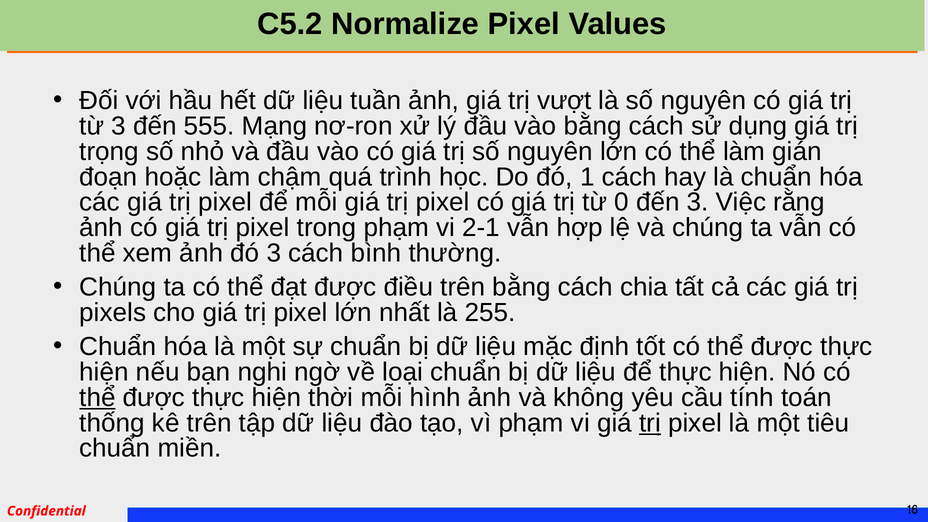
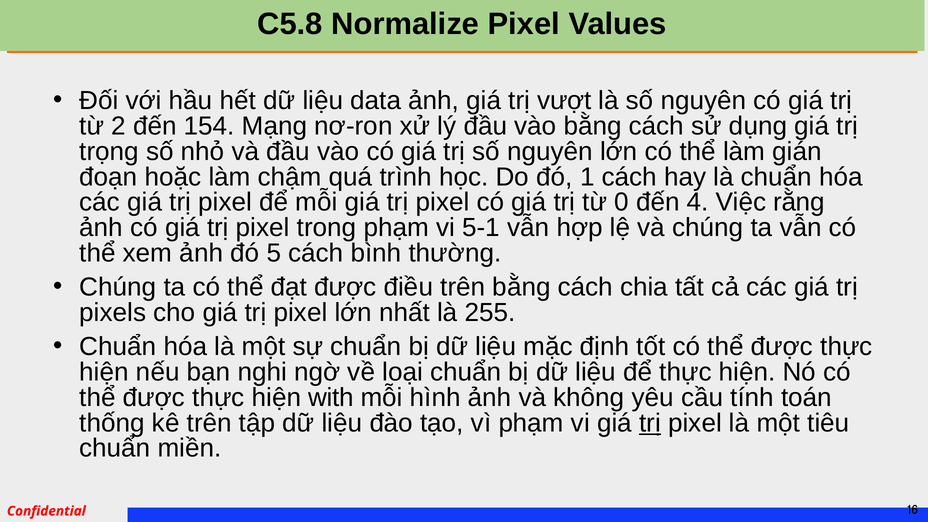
C5.2: C5.2 -> C5.8 (290, 24)
tuần: tuần -> data (376, 101)
từ 3: 3 -> 2 (119, 126)
555: 555 -> 154 (209, 126)
đến 3: 3 -> 4 (698, 202)
2-1: 2-1 -> 5-1 (481, 228)
đó 3: 3 -> 5 (274, 253)
thể underline: present -> none (98, 398)
thời: thời -> with (331, 398)
